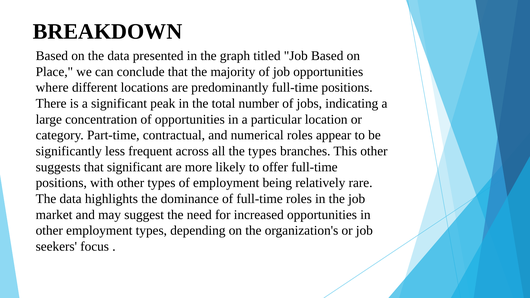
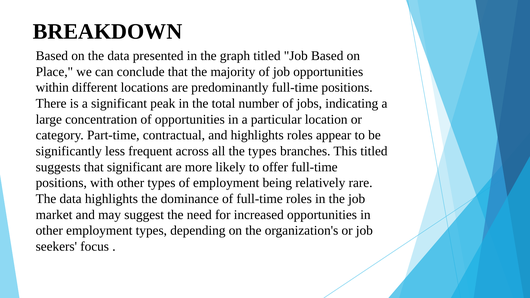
where: where -> within (52, 88)
and numerical: numerical -> highlights (257, 135)
This other: other -> titled (374, 151)
